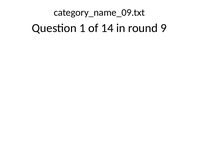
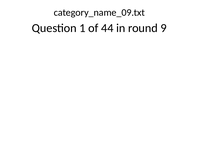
14: 14 -> 44 (107, 28)
